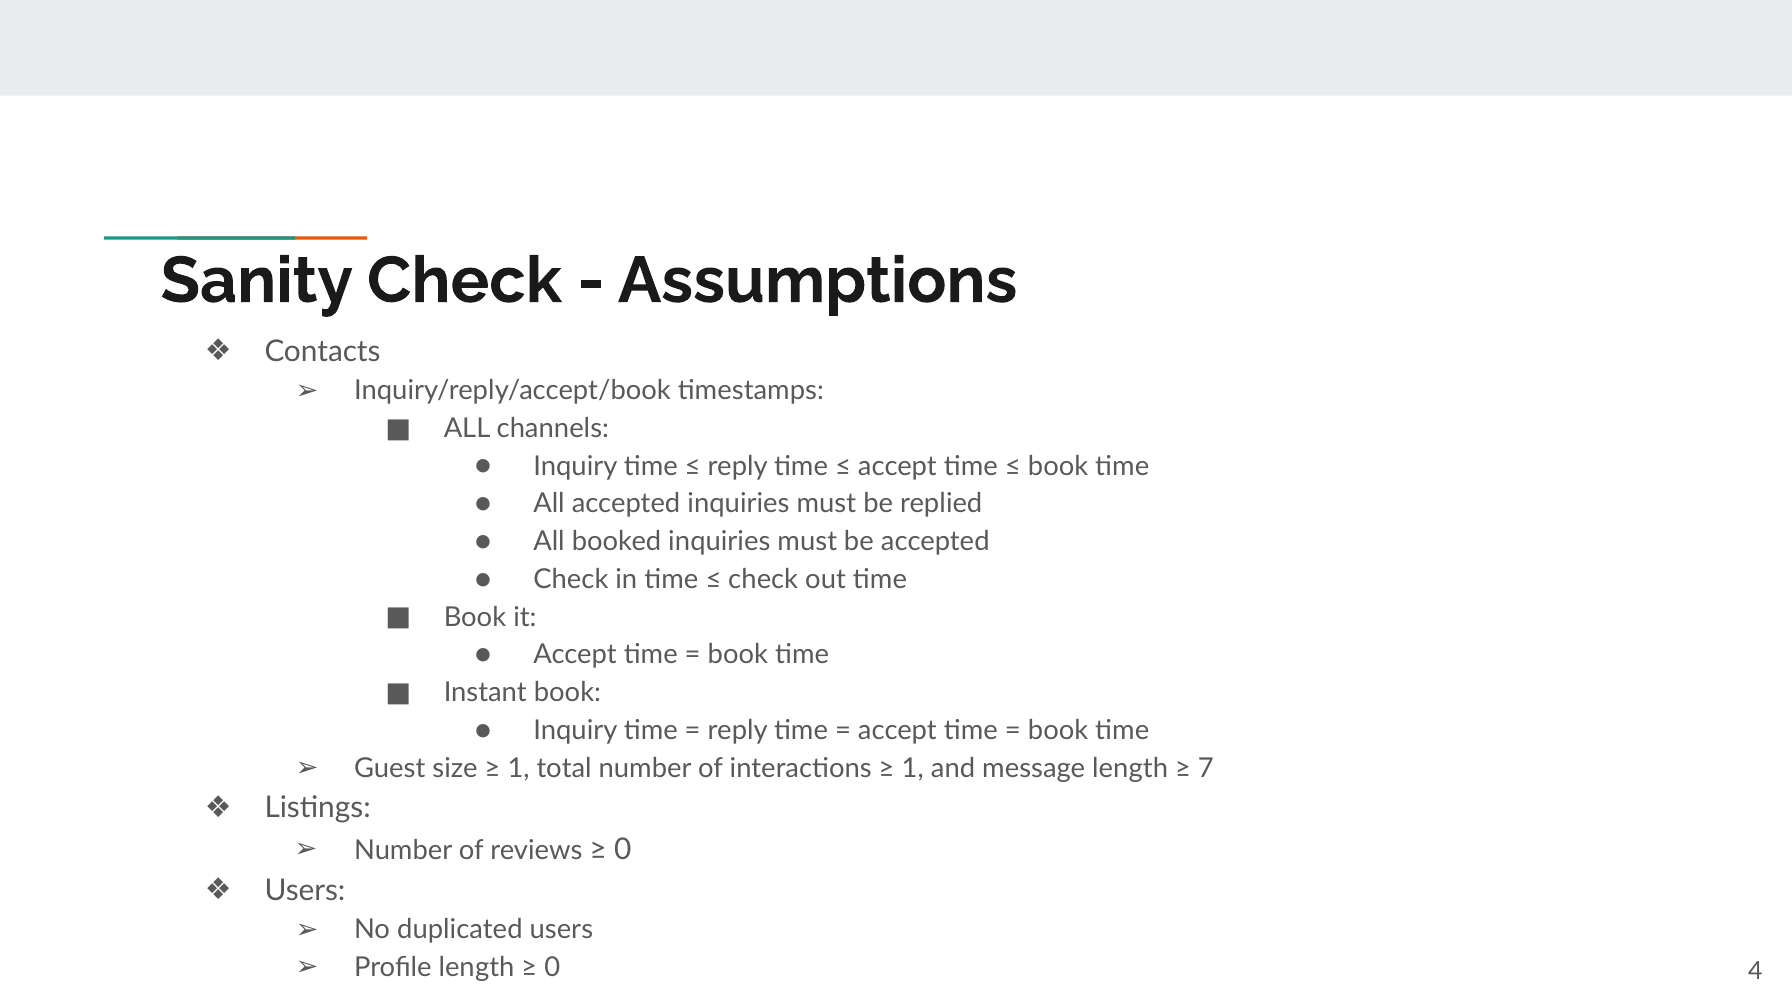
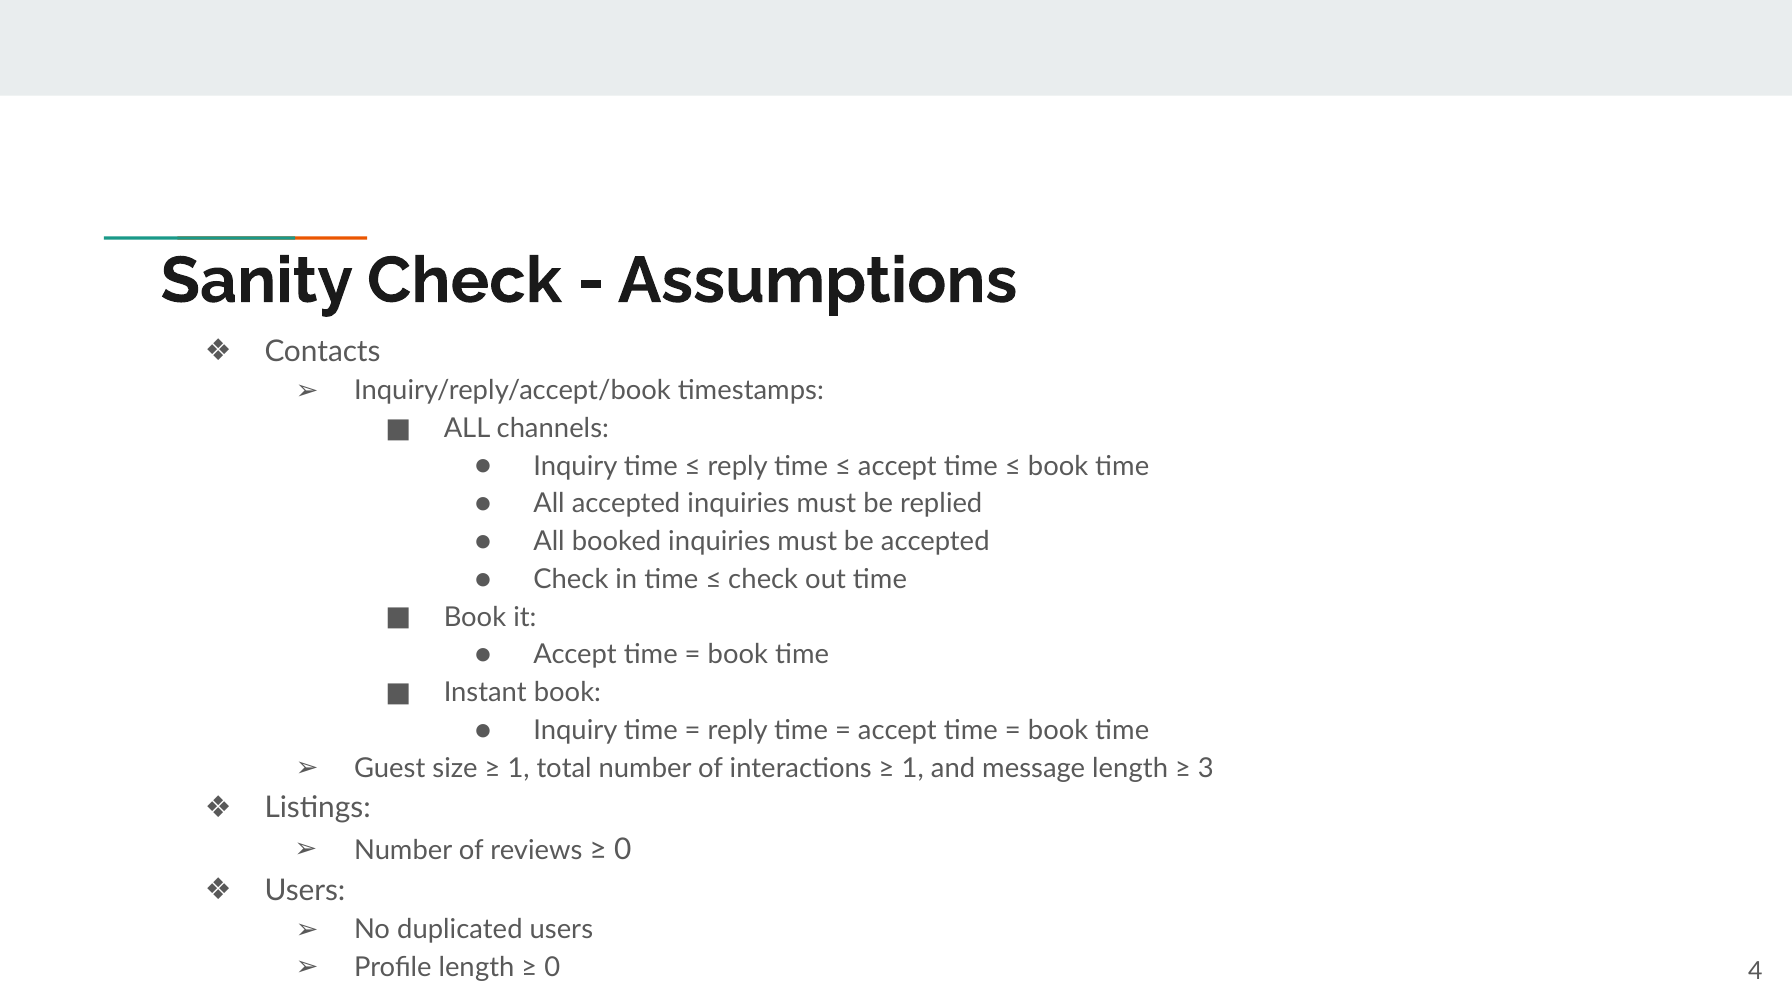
7: 7 -> 3 (1206, 768)
